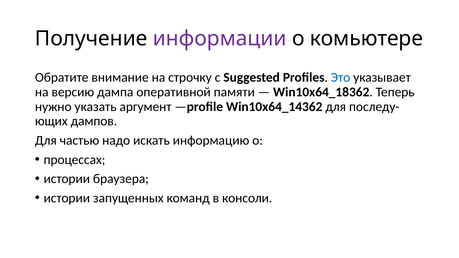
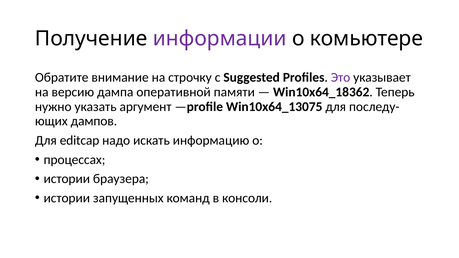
Это colour: blue -> purple (341, 78)
Win10x64_14362: Win10x64_14362 -> Win10x64_13075 (274, 107)
частью: частью -> editcap (80, 140)
